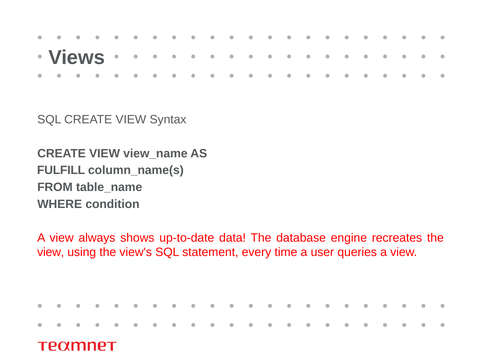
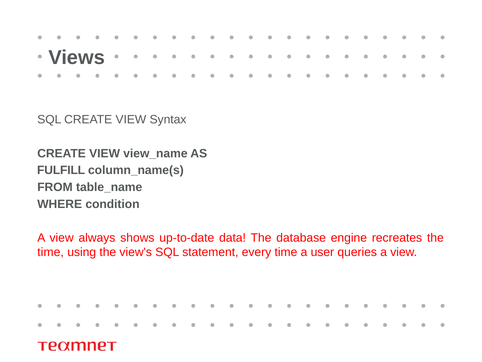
view: view -> time (51, 252)
